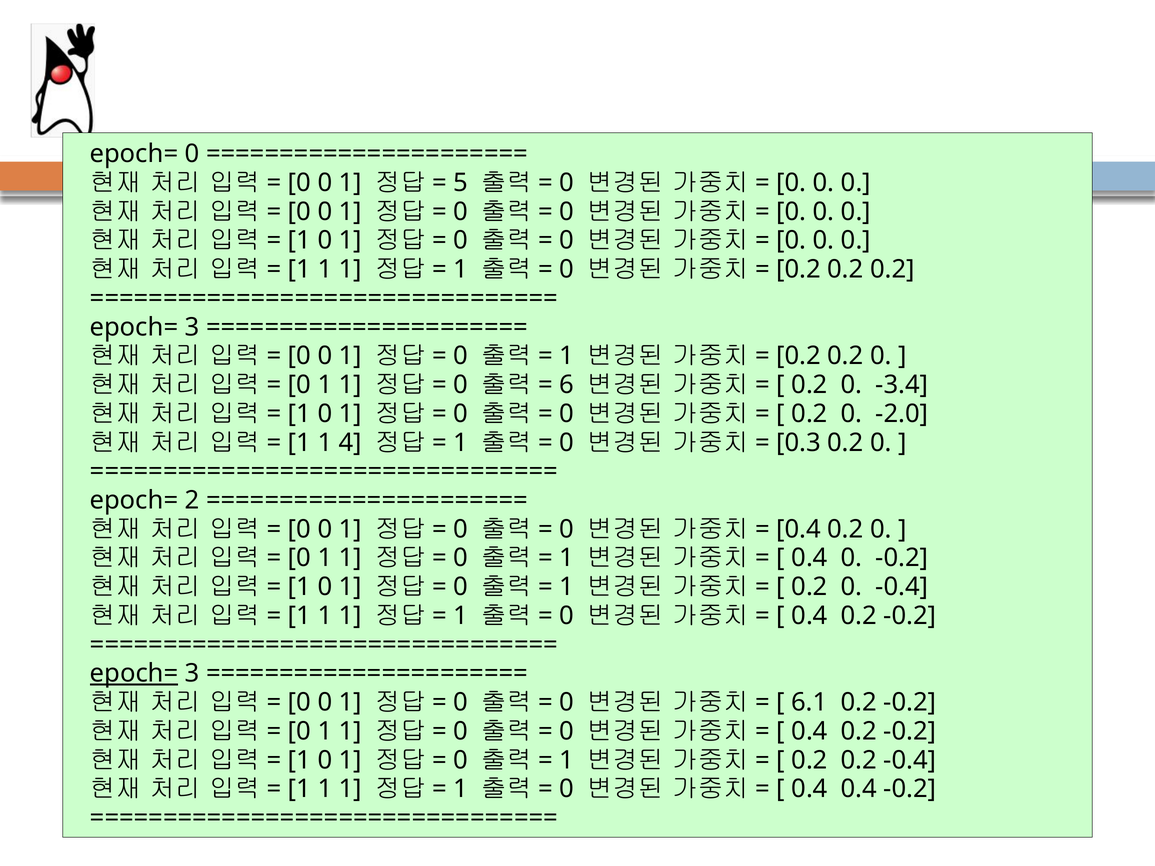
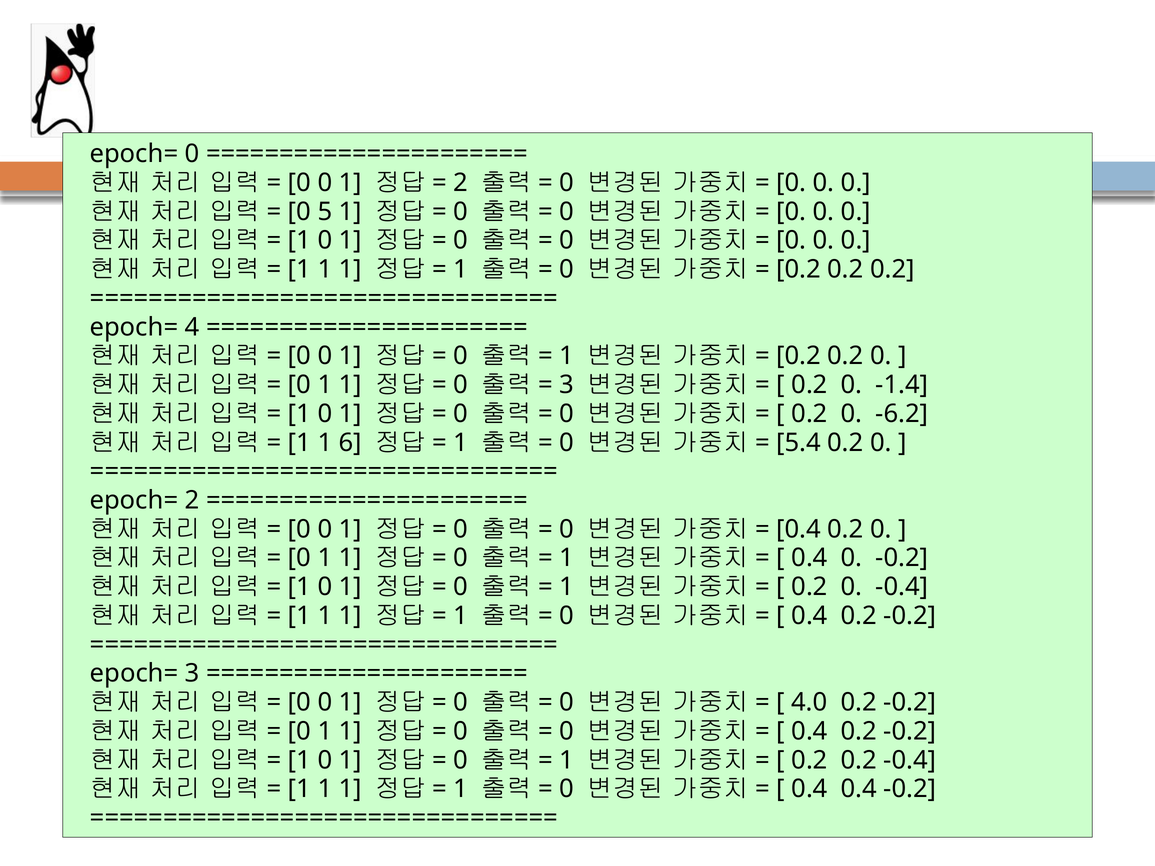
5: 5 -> 2 (461, 183)
0: 0 -> 5 (325, 212)
3: 3 -> 4 (192, 327)
6: 6 -> 3 (567, 385)
-3.4: -3.4 -> -1.4 (902, 385)
-2.0: -2.0 -> -6.2 (902, 414)
4: 4 -> 6 (350, 443)
0.3: 0.3 -> 5.4 (799, 443)
epoch= underline: present -> none (134, 674)
6.1: 6.1 -> 4.0 (809, 703)
